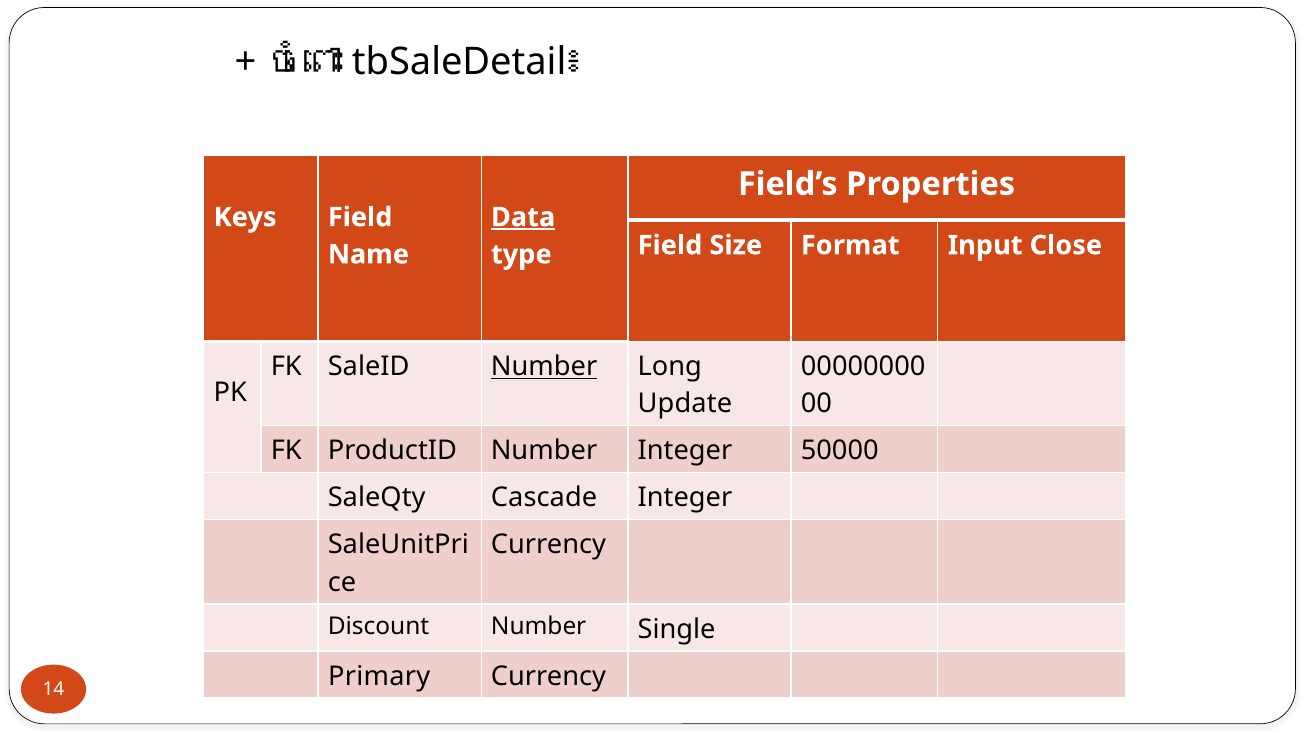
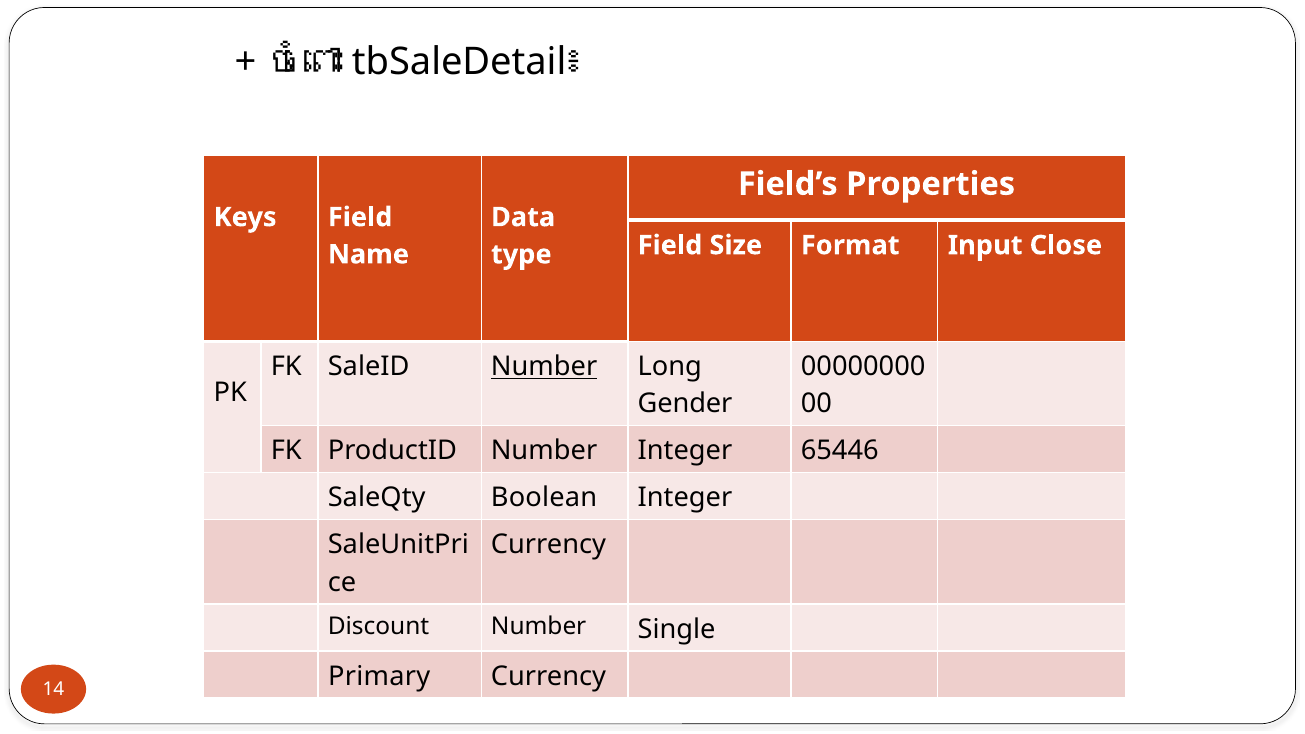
Data underline: present -> none (523, 217)
Update: Update -> Gender (685, 404)
50000: 50000 -> 65446 (840, 451)
Cascade: Cascade -> Boolean (544, 498)
